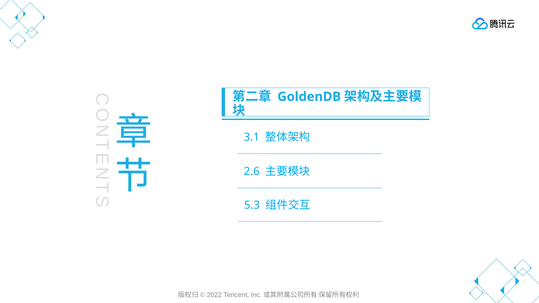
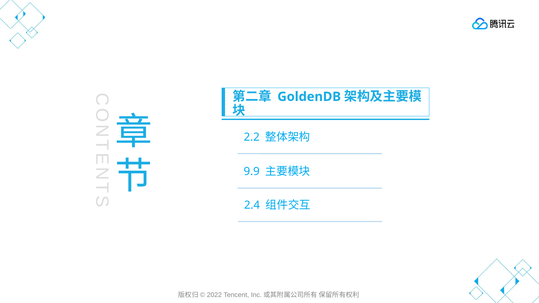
3.1: 3.1 -> 2.2 (252, 137)
2.6: 2.6 -> 9.9 (252, 172)
5.3: 5.3 -> 2.4 (252, 205)
